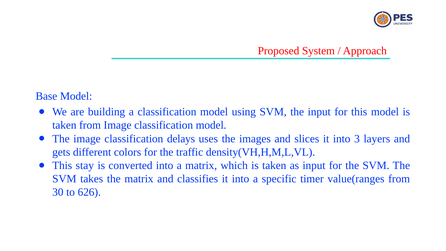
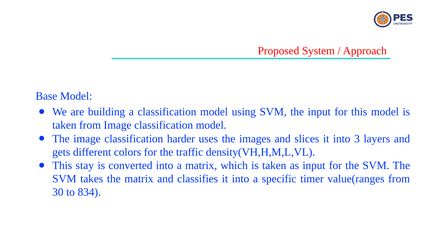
delays: delays -> harder (181, 139)
626: 626 -> 834 (89, 192)
